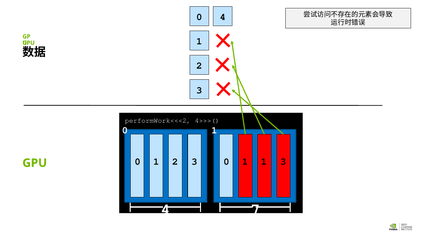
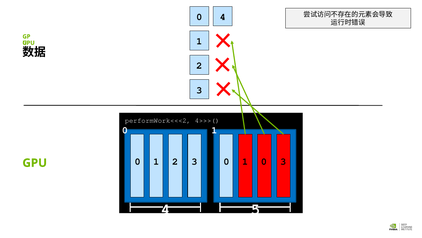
1 1: 1 -> 0 (264, 161)
7: 7 -> 5 (255, 209)
